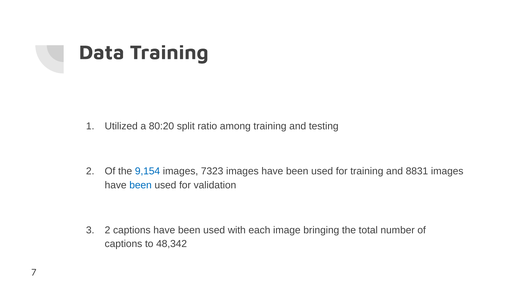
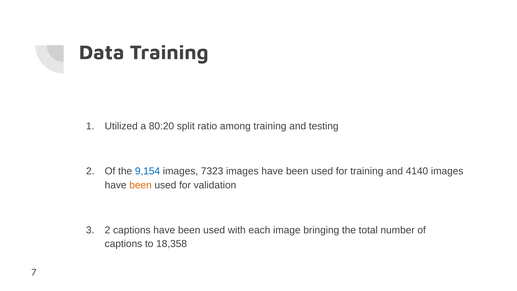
8831: 8831 -> 4140 (417, 171)
been colour: blue -> orange (141, 185)
48,342: 48,342 -> 18,358 (172, 244)
